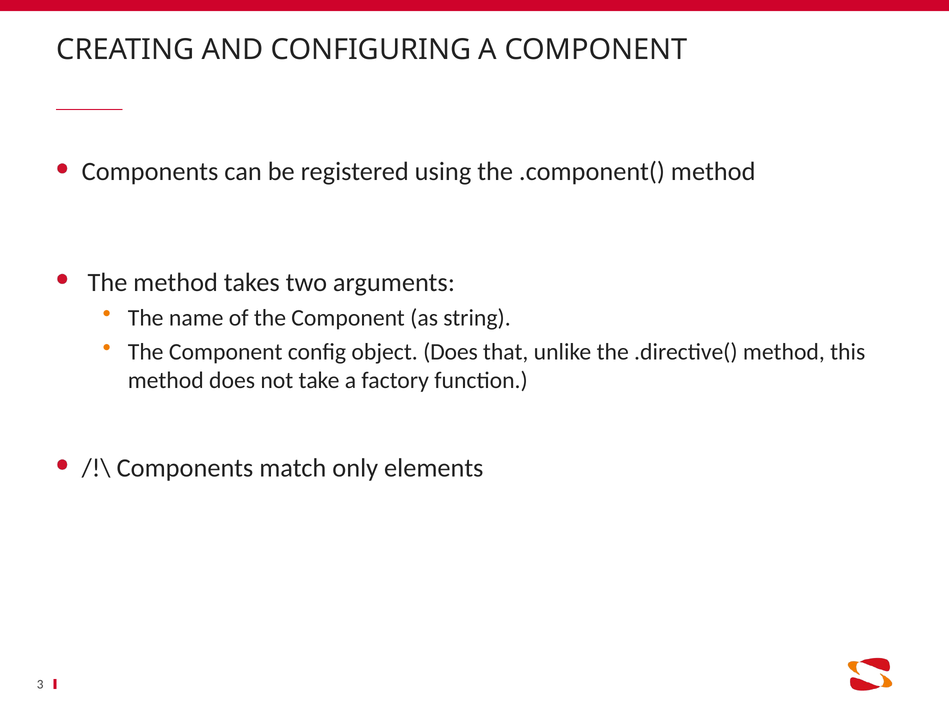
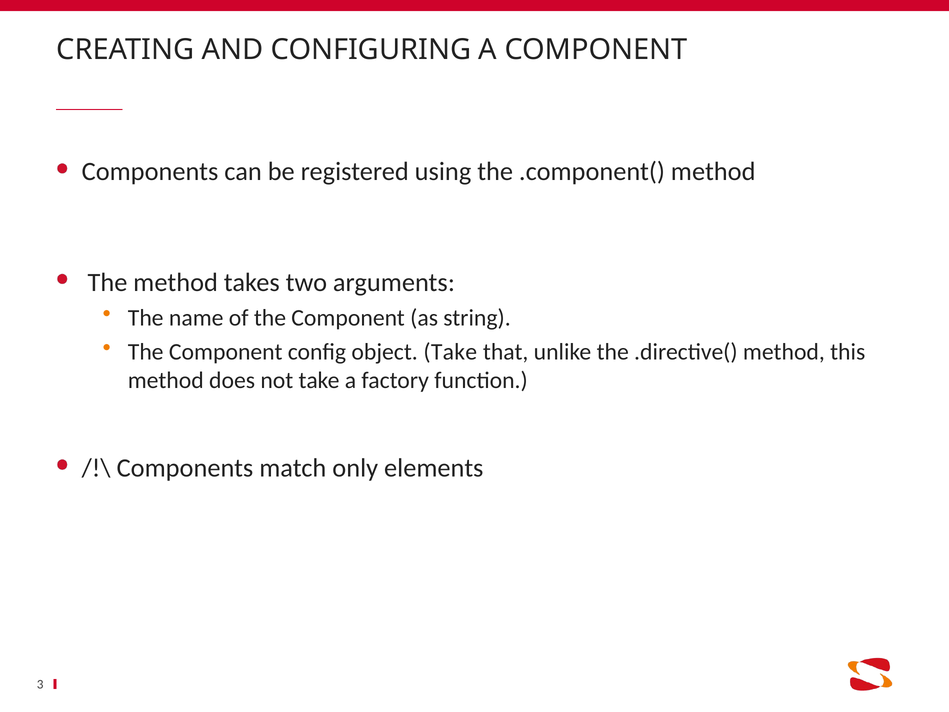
object Does: Does -> Take (450, 352)
